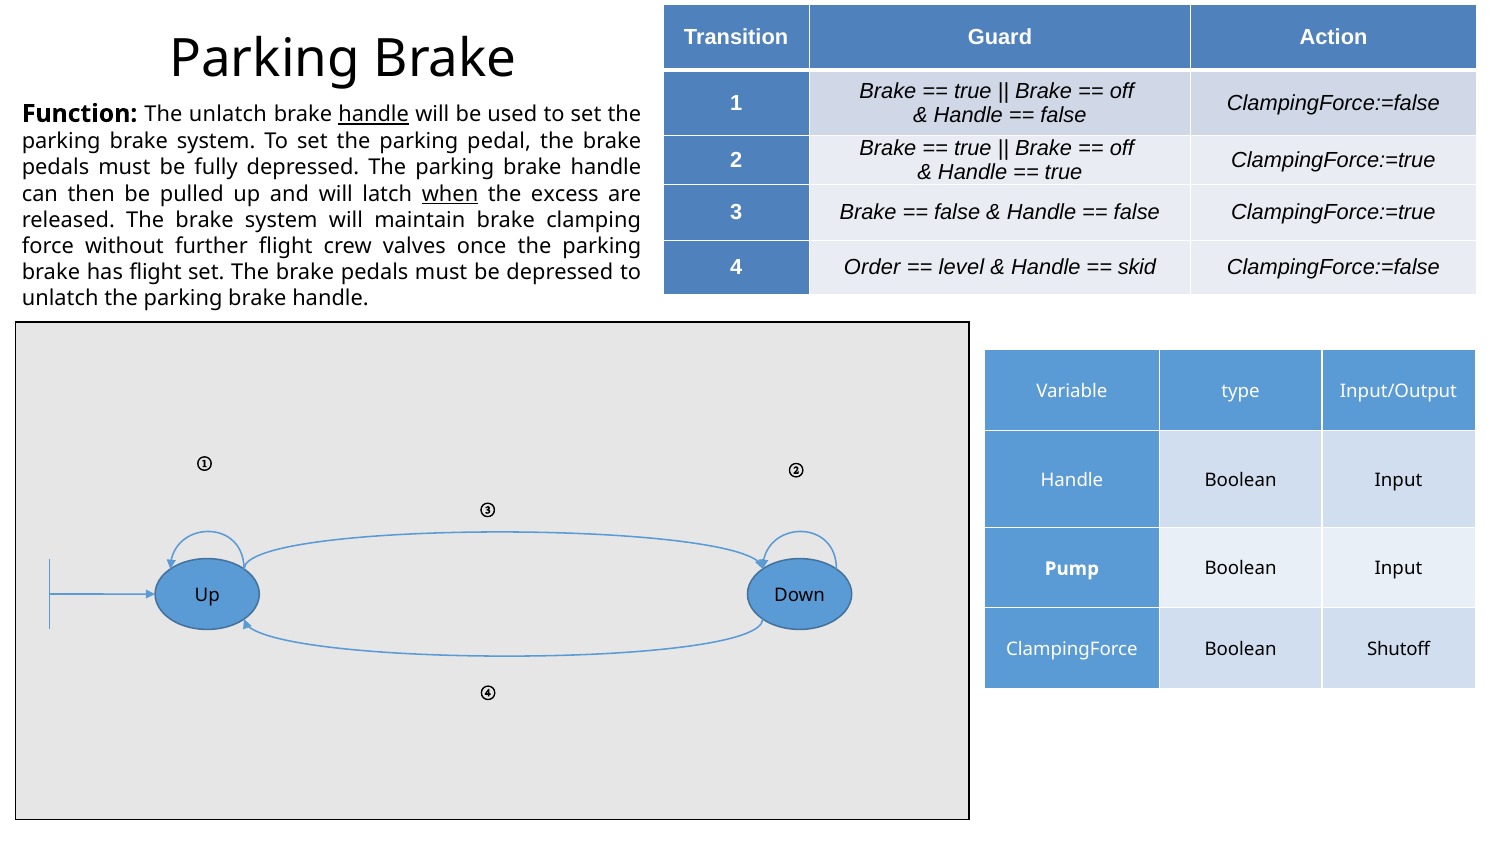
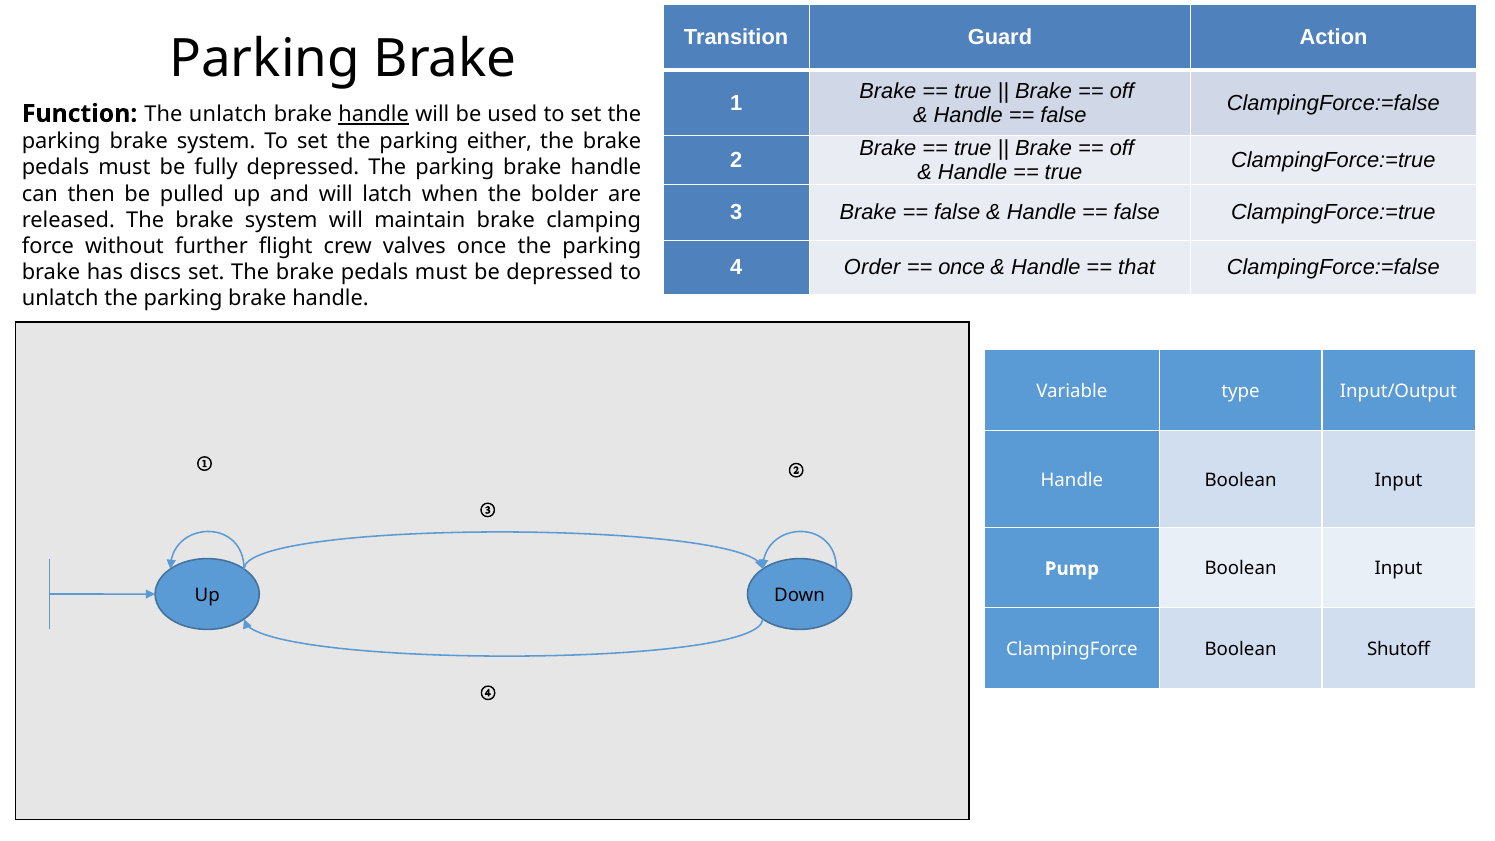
pedal: pedal -> either (499, 141)
when underline: present -> none (450, 194)
excess: excess -> bolder (565, 194)
level: level -> once (962, 268)
skid: skid -> that (1137, 268)
has flight: flight -> discs (155, 272)
